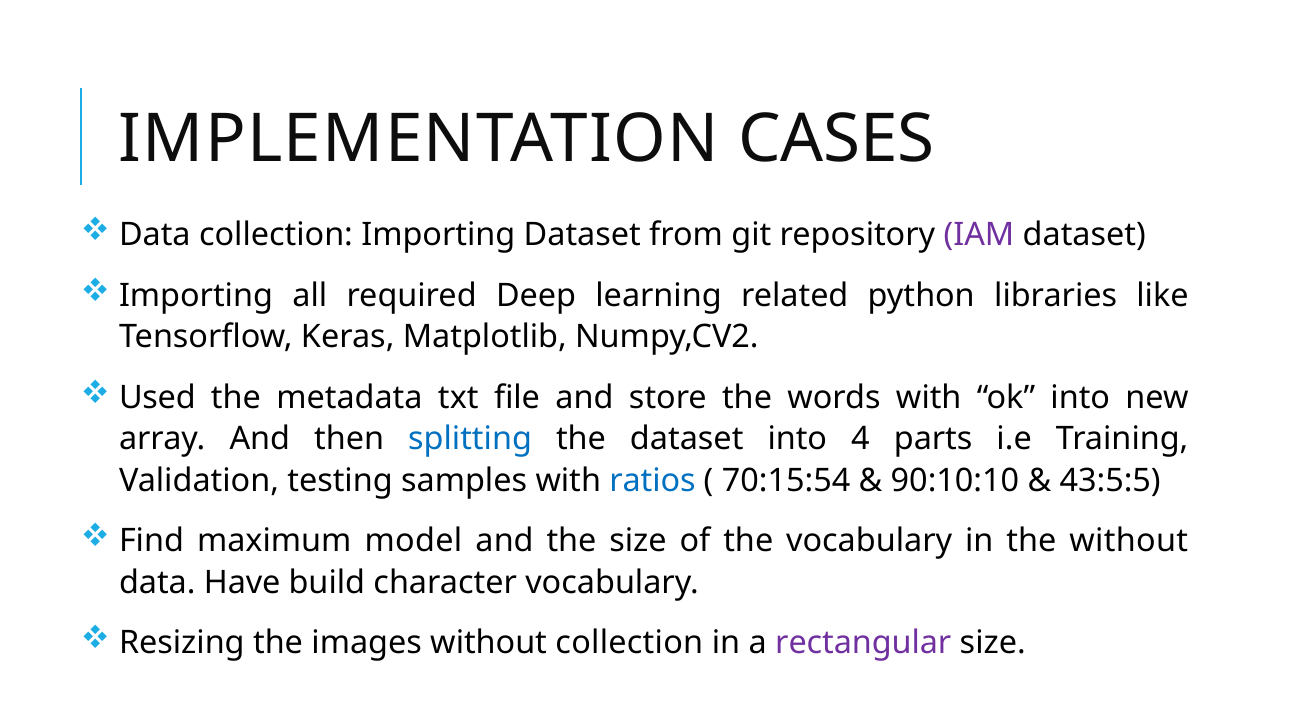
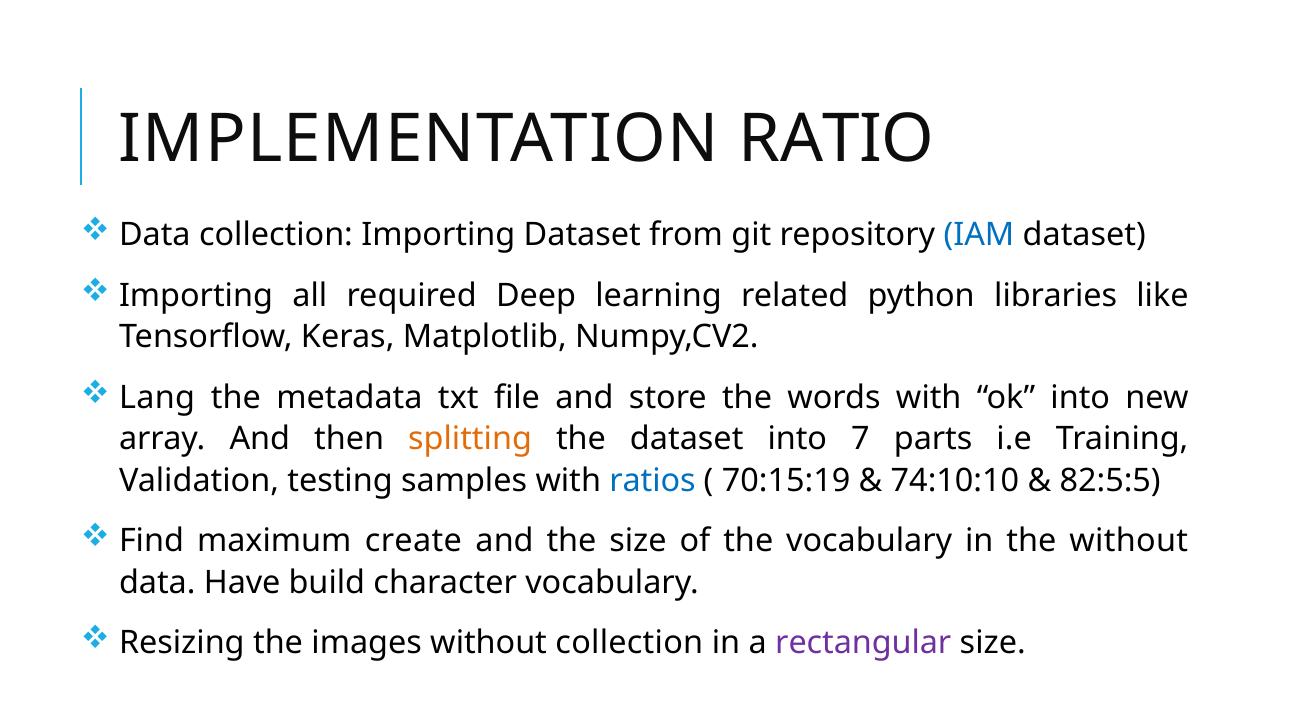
CASES: CASES -> RATIO (837, 139)
IAM colour: purple -> blue (979, 235)
Used: Used -> Lang (157, 398)
splitting colour: blue -> orange (470, 439)
4: 4 -> 7 (860, 439)
70:15:54: 70:15:54 -> 70:15:19 (786, 481)
90:10:10: 90:10:10 -> 74:10:10 (955, 481)
43:5:5: 43:5:5 -> 82:5:5 (1110, 481)
model: model -> create (413, 541)
